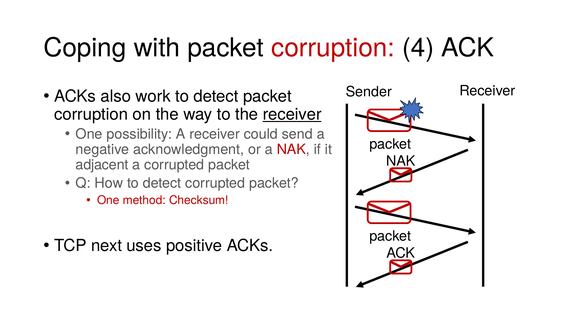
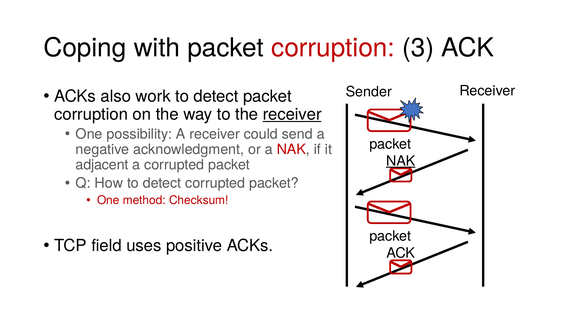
4: 4 -> 3 (418, 48)
NAK underline: none -> present (401, 161)
next: next -> field (107, 246)
